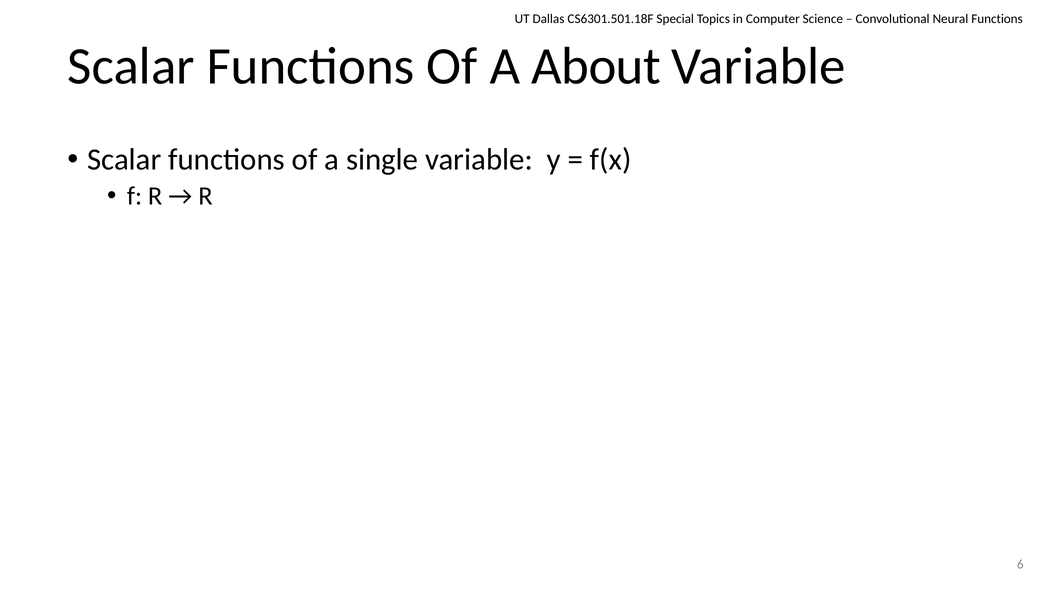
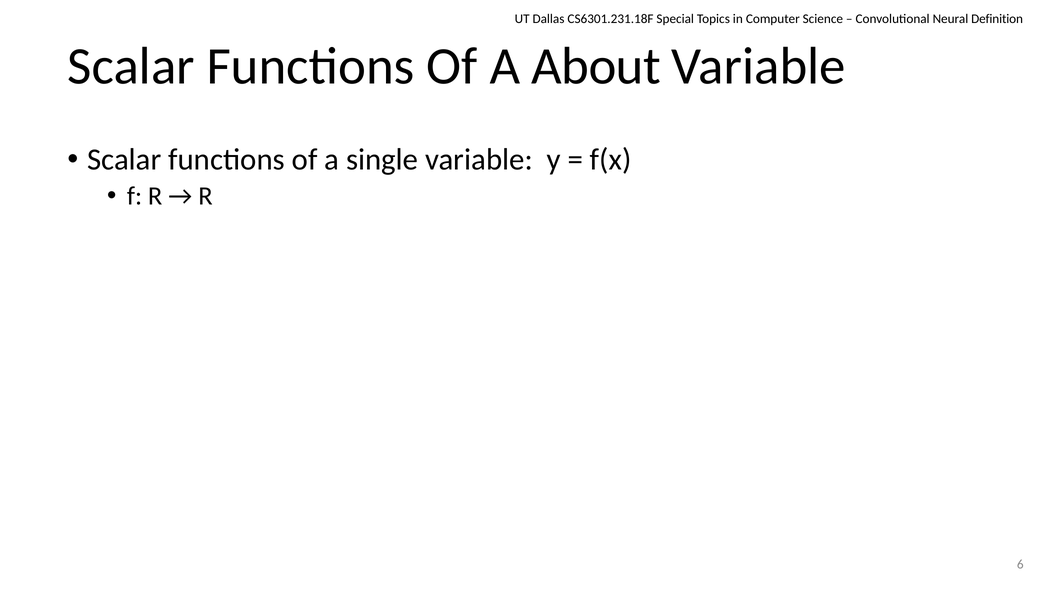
CS6301.501.18F: CS6301.501.18F -> CS6301.231.18F (611, 19)
Neural Functions: Functions -> Definition (997, 19)
